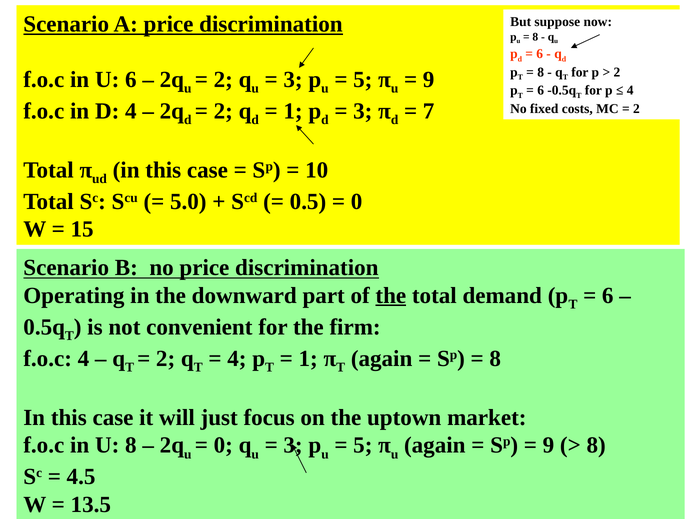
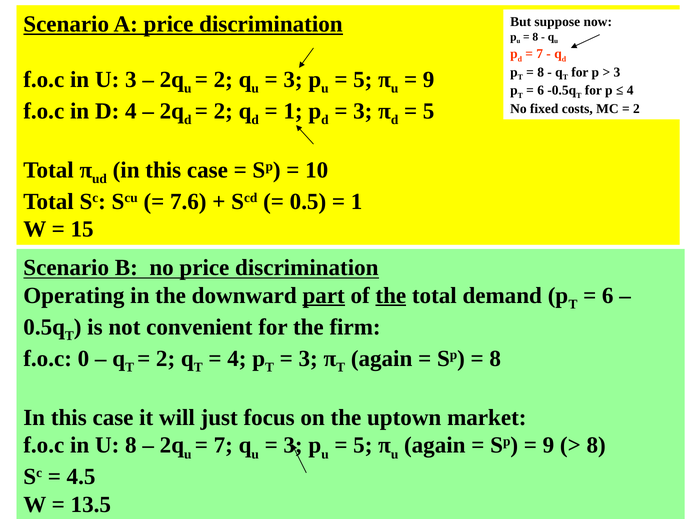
6: 6 -> 7 (540, 54)
2: 2 -> 3 (617, 72)
U 6: 6 -> 3 (131, 79)
7: 7 -> 5 (429, 111)
5.0: 5.0 -> 7.6 (188, 202)
0: 0 -> 1 (357, 202)
part underline: none -> present (324, 295)
f.o.c 4: 4 -> 0 (83, 358)
1: 1 -> 3 (308, 358)
0: 0 -> 7 (223, 445)
